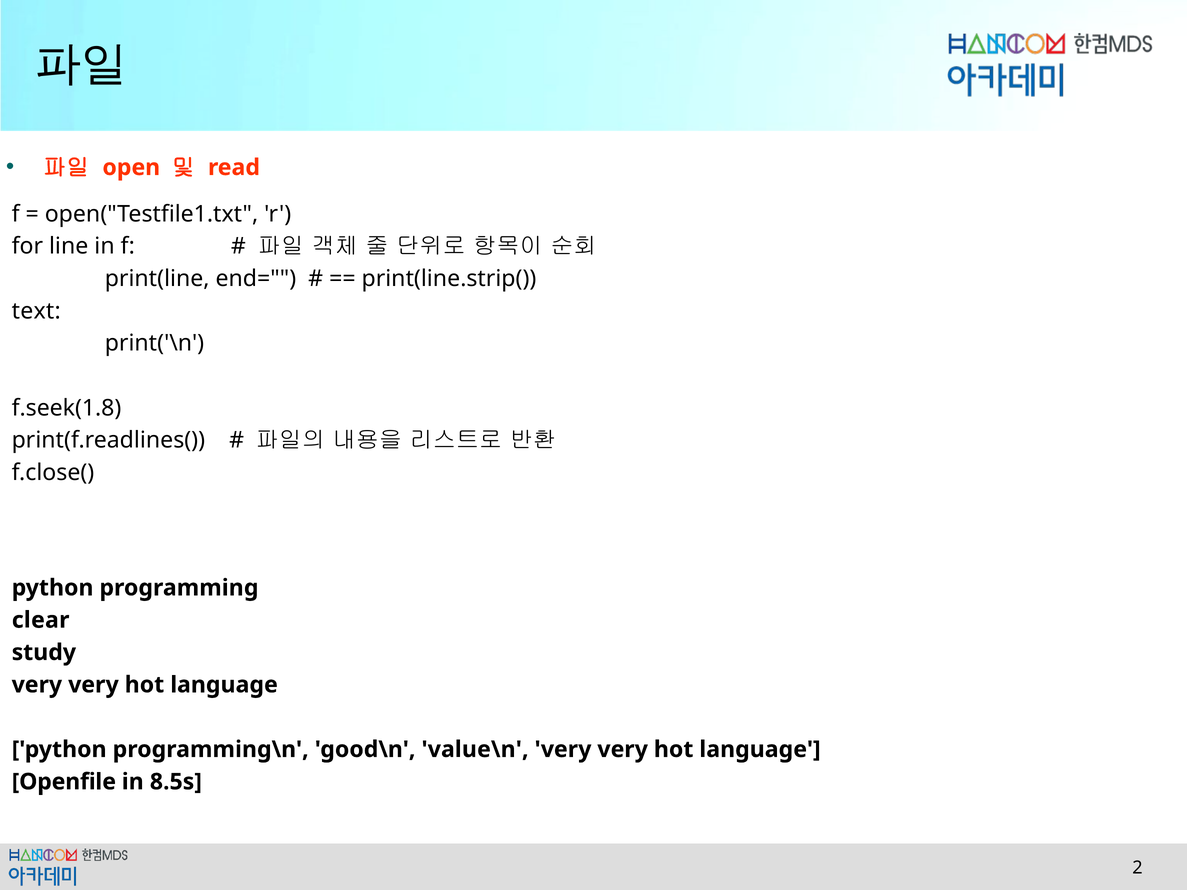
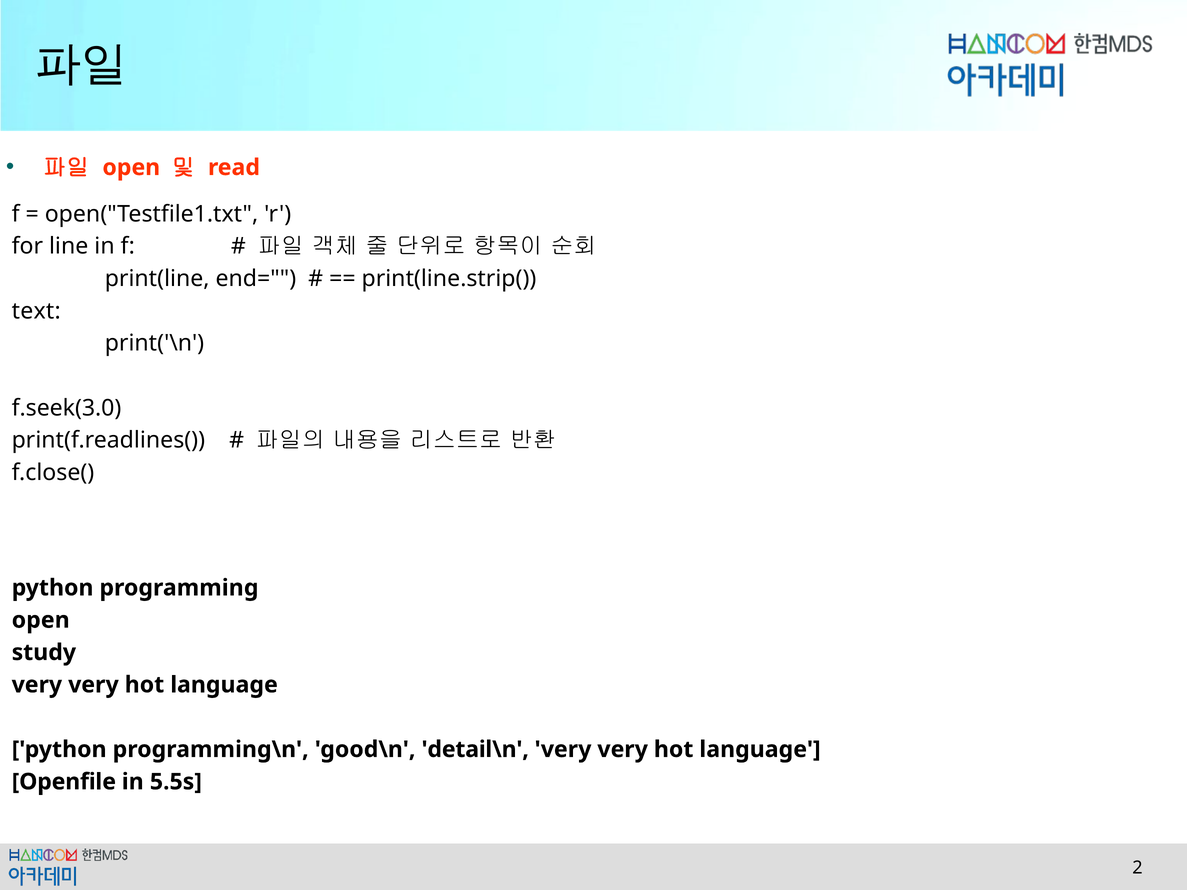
f.seek(1.8: f.seek(1.8 -> f.seek(3.0 (67, 408)
clear: clear -> open (41, 620)
value\n: value\n -> detail\n (475, 750)
8.5s: 8.5s -> 5.5s (176, 782)
